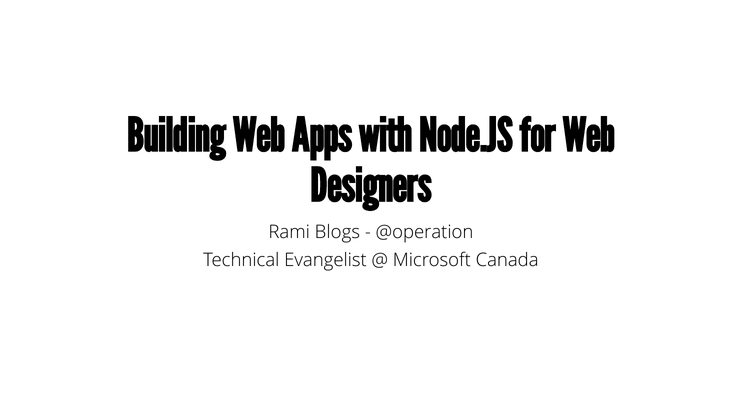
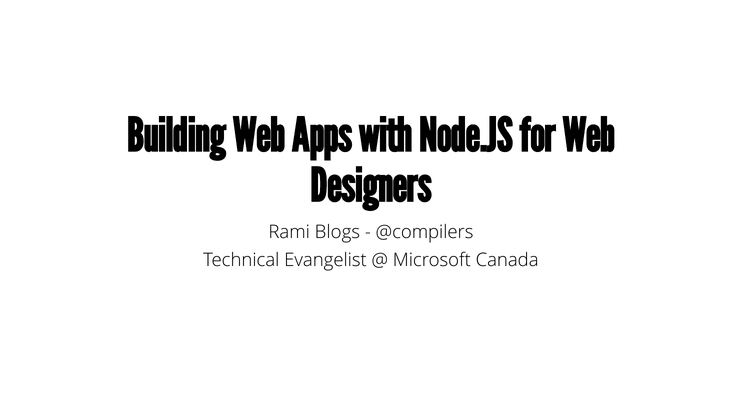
@operation: @operation -> @compilers (425, 232)
